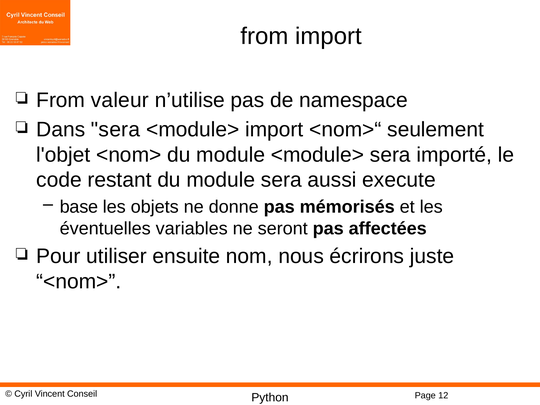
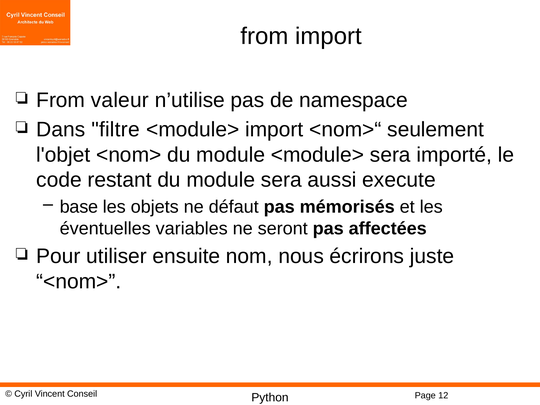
Dans sera: sera -> filtre (116, 130)
donne: donne -> défaut (234, 207)
